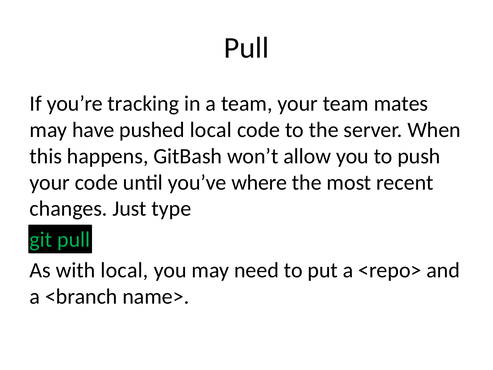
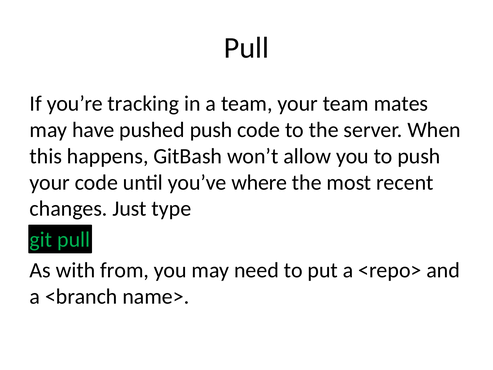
pushed local: local -> push (211, 130)
with local: local -> from (125, 270)
